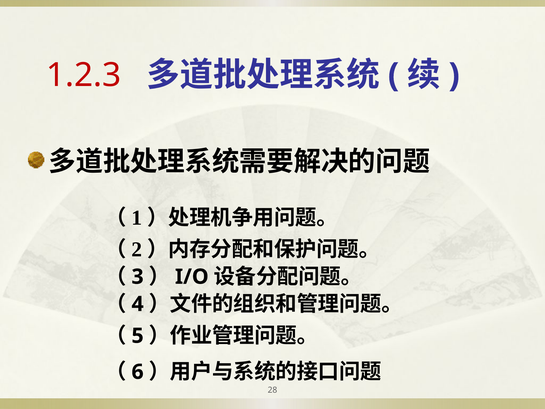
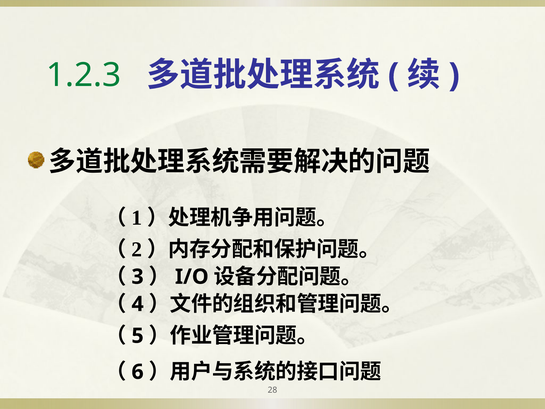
1.2.3 colour: red -> green (84, 75)
